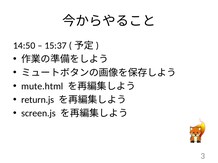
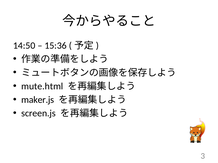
15:37: 15:37 -> 15:36 (56, 46)
return.js: return.js -> maker.js (38, 100)
